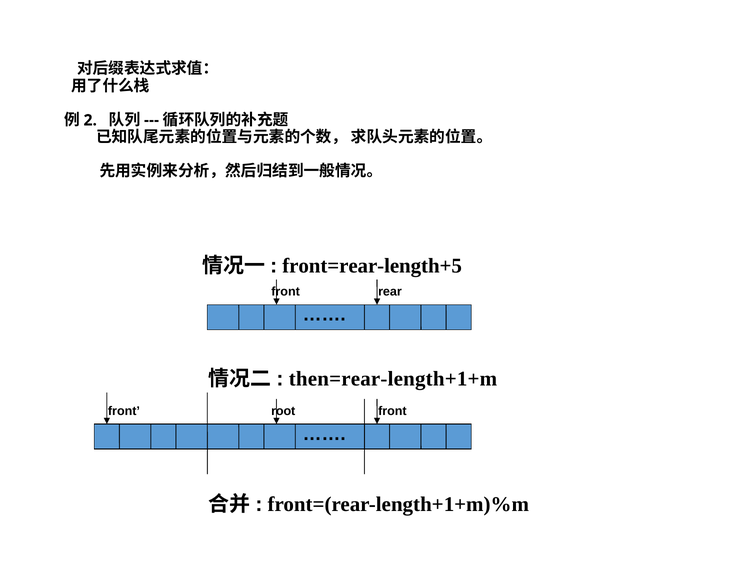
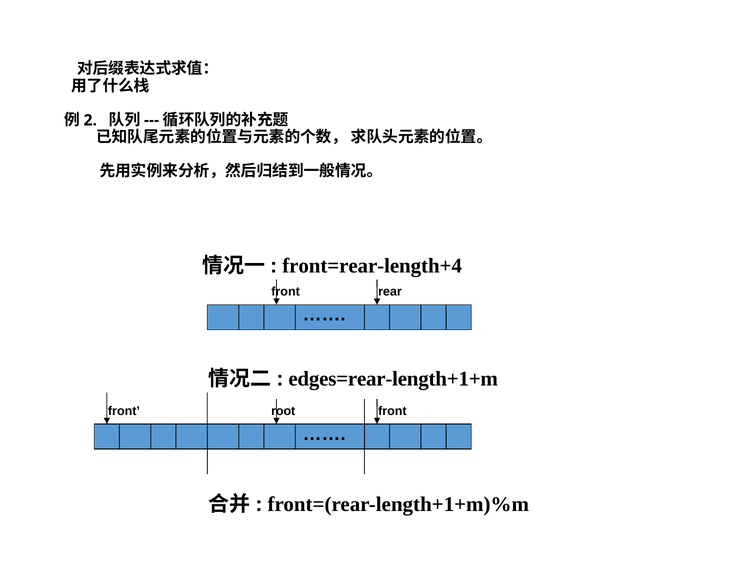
front=rear-length+5: front=rear-length+5 -> front=rear-length+4 (372, 266)
then=rear-length+1+m: then=rear-length+1+m -> edges=rear-length+1+m (393, 379)
